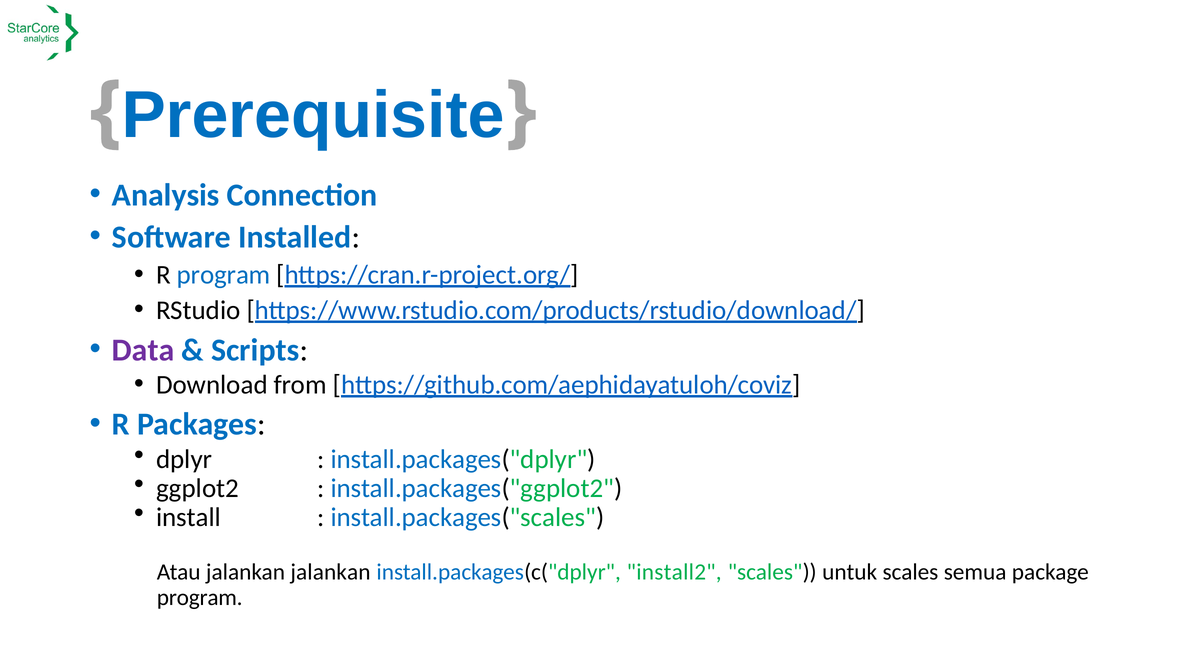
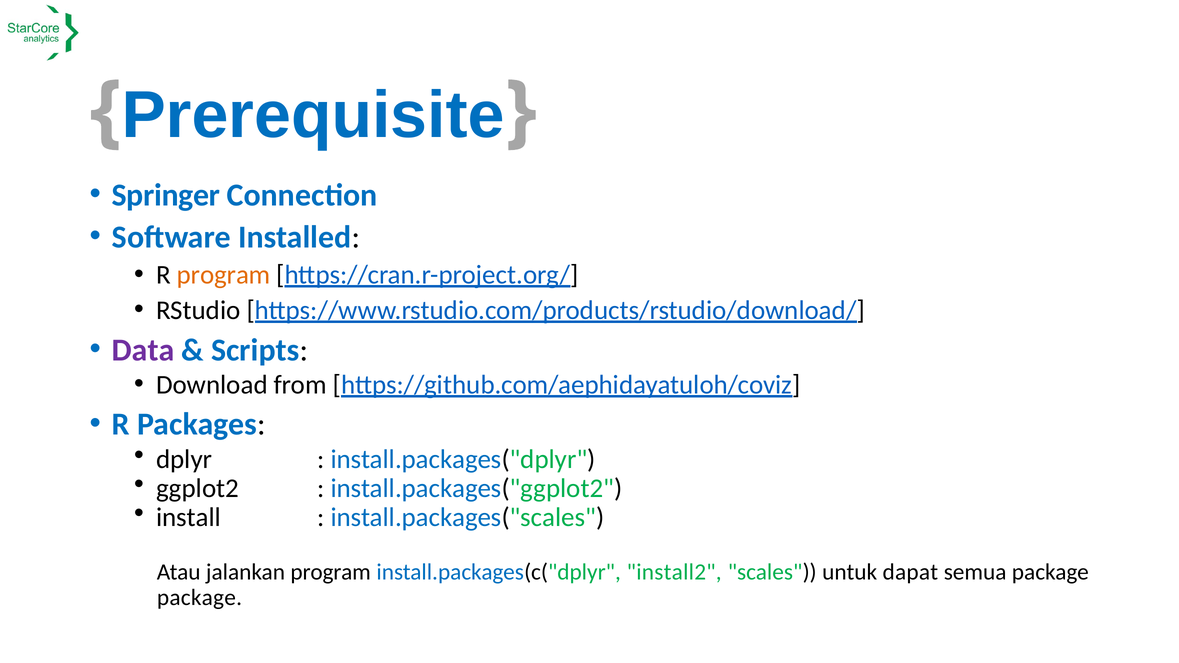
Analysis: Analysis -> Springer (166, 195)
program colour: blue -> orange (224, 275)
jalankan jalankan: jalankan -> program (331, 572)
untuk scales: scales -> dapat (910, 572)
program: program -> package (199, 598)
